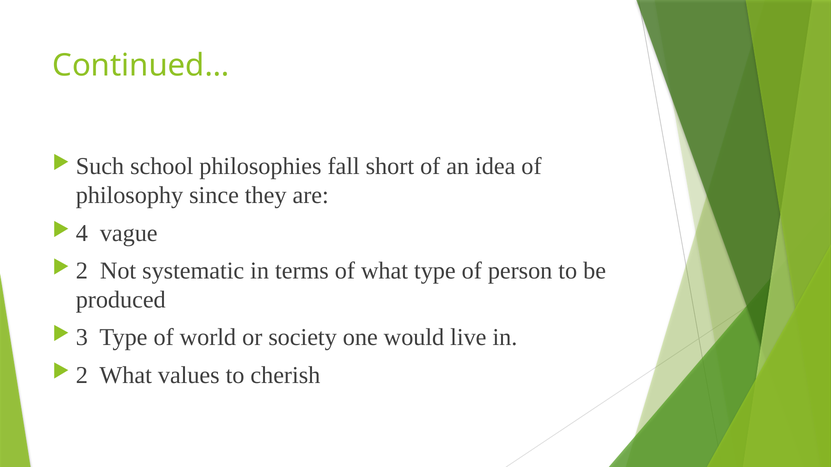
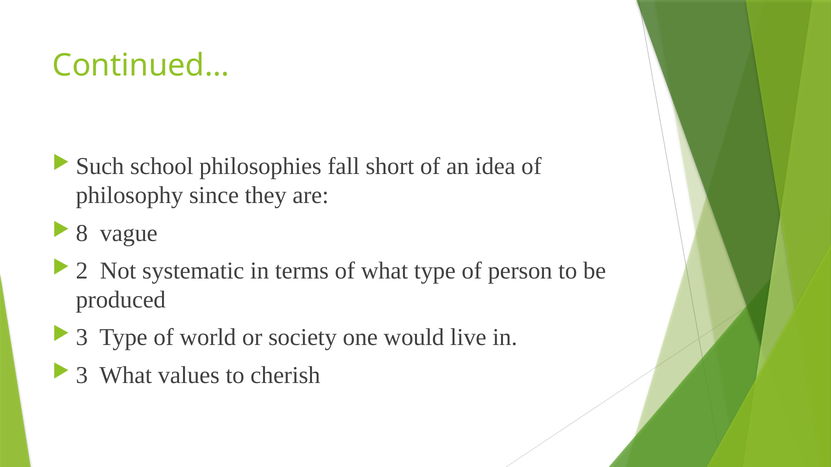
4: 4 -> 8 (82, 233)
2: 2 -> 3 (82, 375)
